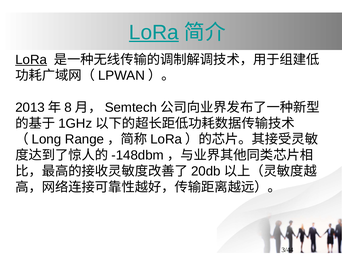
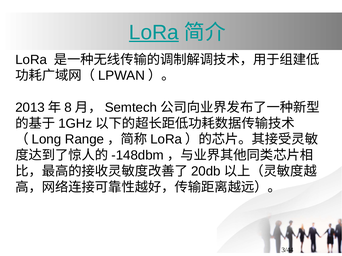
LoRa underline: present -> none (31, 60)
